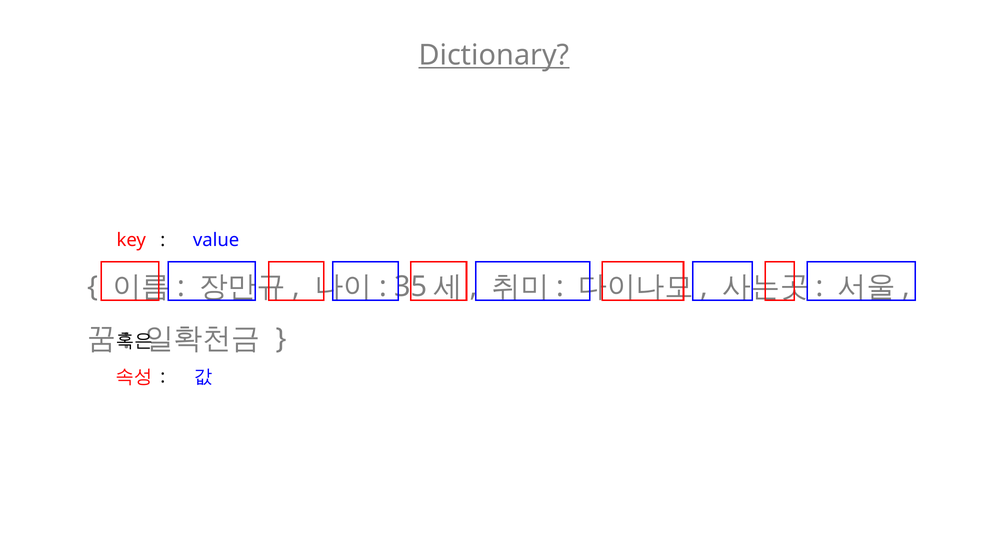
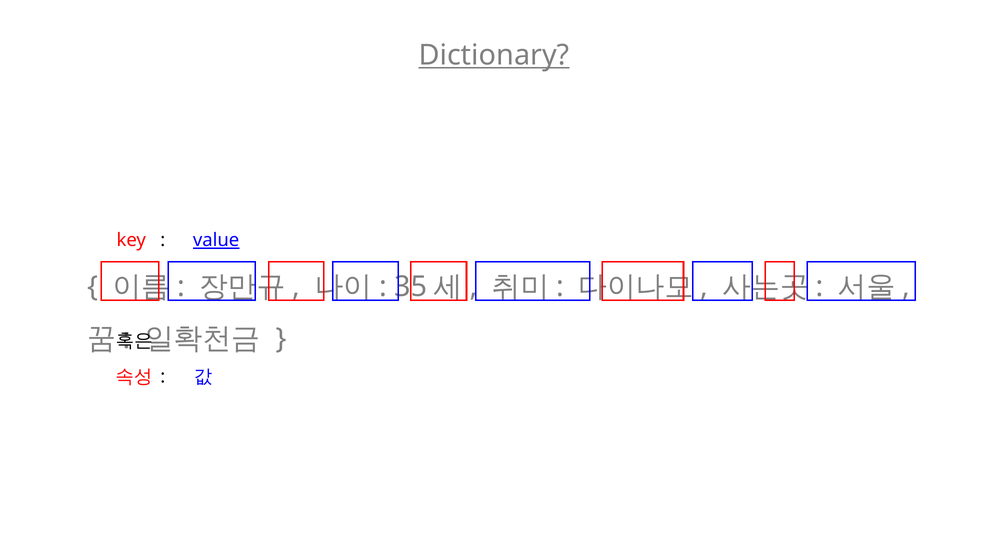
value underline: none -> present (216, 240)
